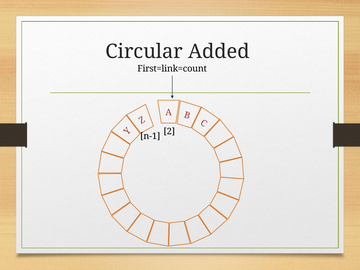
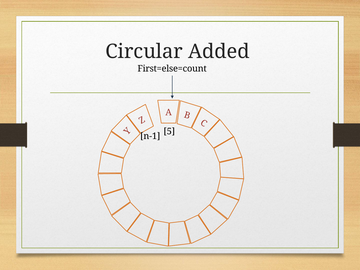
First=link=count: First=link=count -> First=else=count (172, 69)
2: 2 -> 5 (169, 131)
